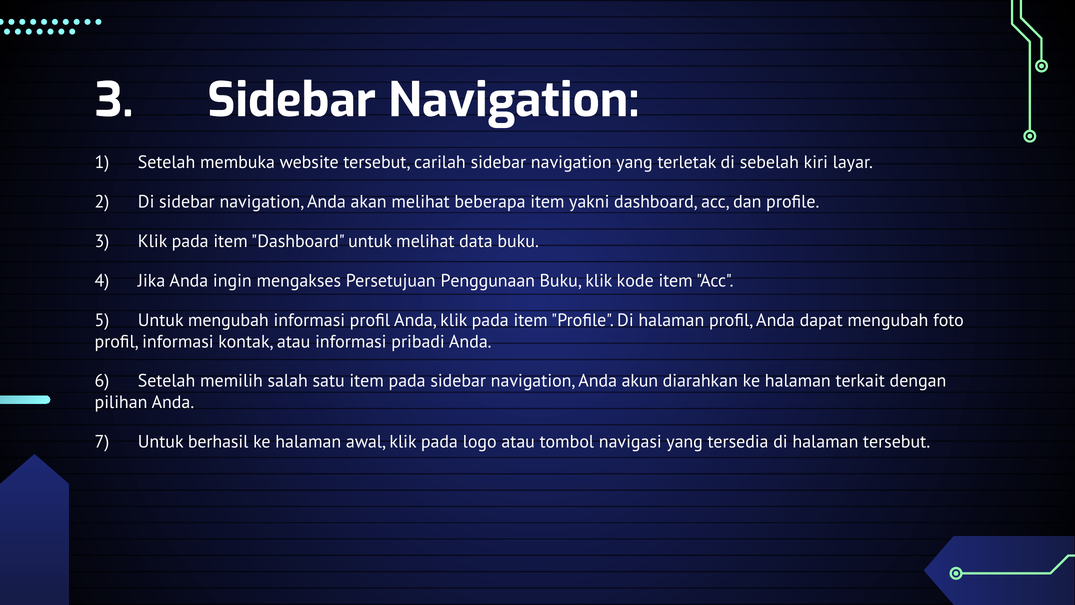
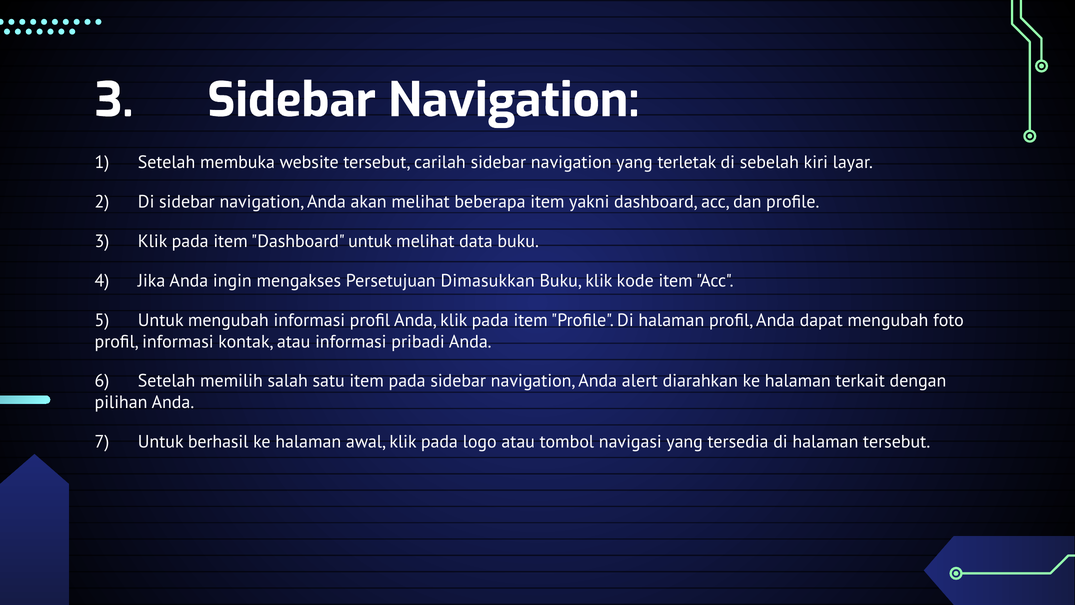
Penggunaan: Penggunaan -> Dimasukkan (488, 281)
akun: akun -> alert (640, 381)
